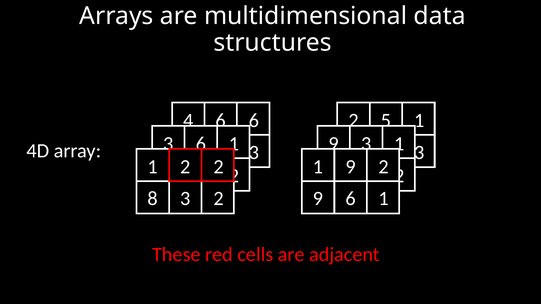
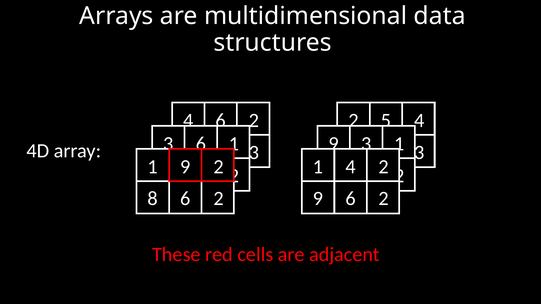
6: 6 -> 2 (254, 121)
1: 1 -> 4 (419, 121)
1 2: 2 -> 9 (185, 167)
1 9: 9 -> 4 (351, 167)
8 3: 3 -> 6 (185, 199)
9 6 1: 1 -> 2 (384, 199)
